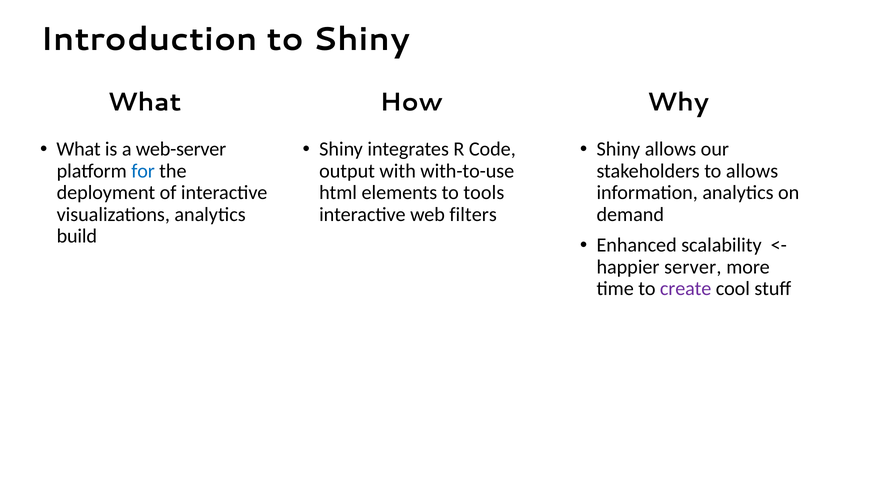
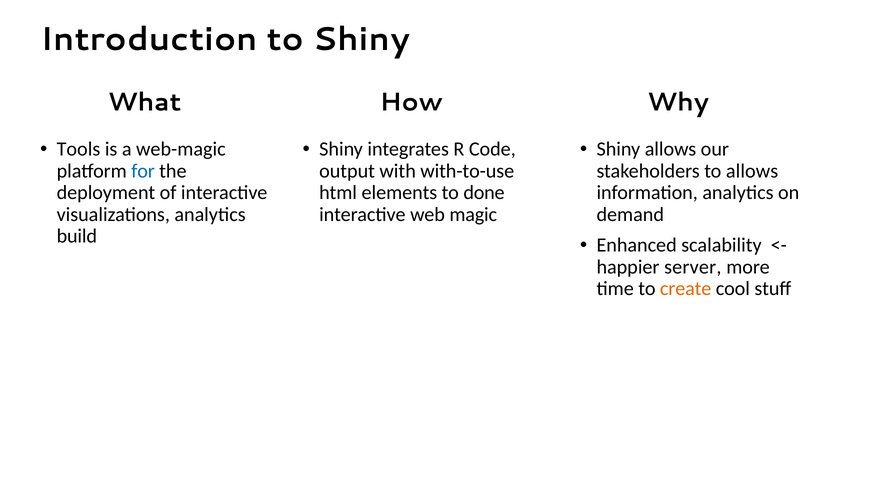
What: What -> Tools (78, 149)
web-server: web-server -> web-magic (181, 149)
tools: tools -> done (484, 193)
filters: filters -> magic (473, 214)
create colour: purple -> orange (686, 289)
